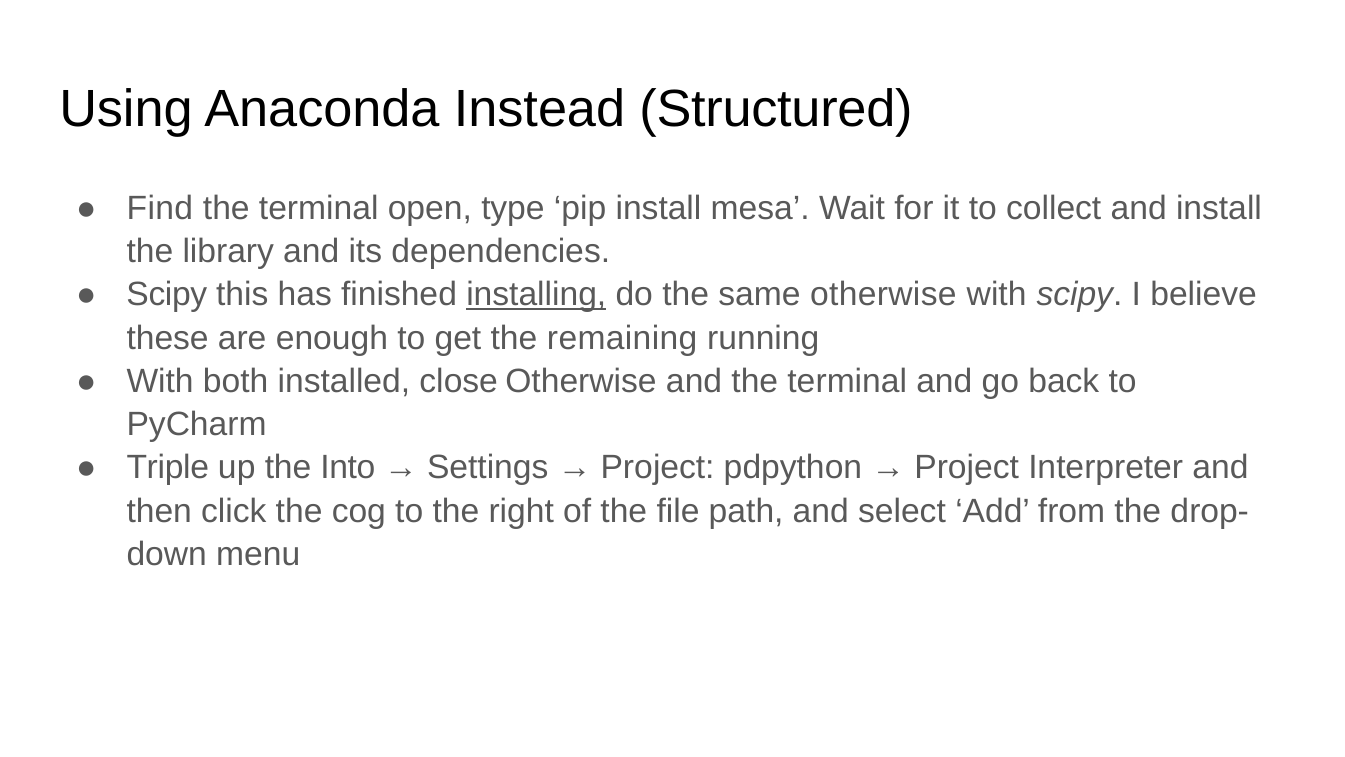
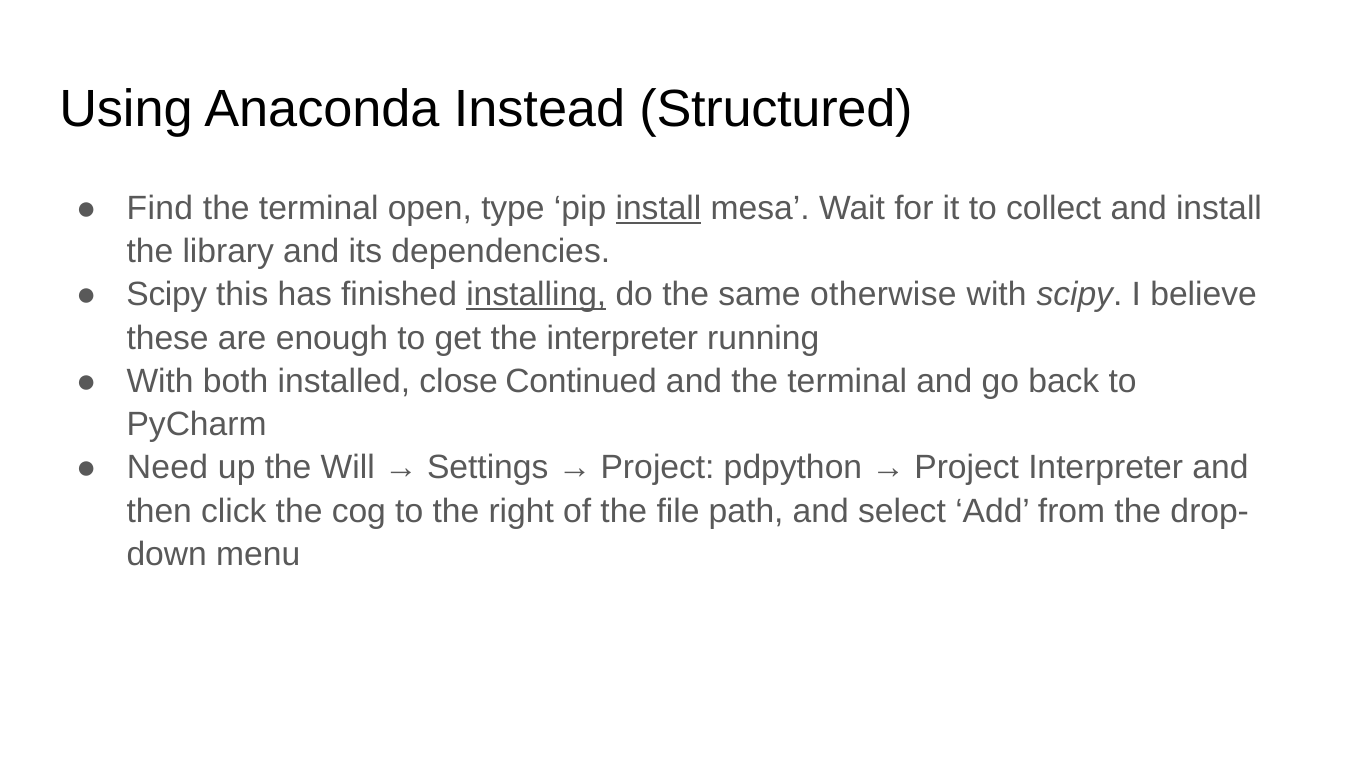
install underline: none -> present (658, 208)
the remaining: remaining -> interpreter (622, 338)
close Otherwise: Otherwise -> Continued (581, 381)
Triple: Triple -> Need (167, 468)
Into: Into -> Will (348, 468)
